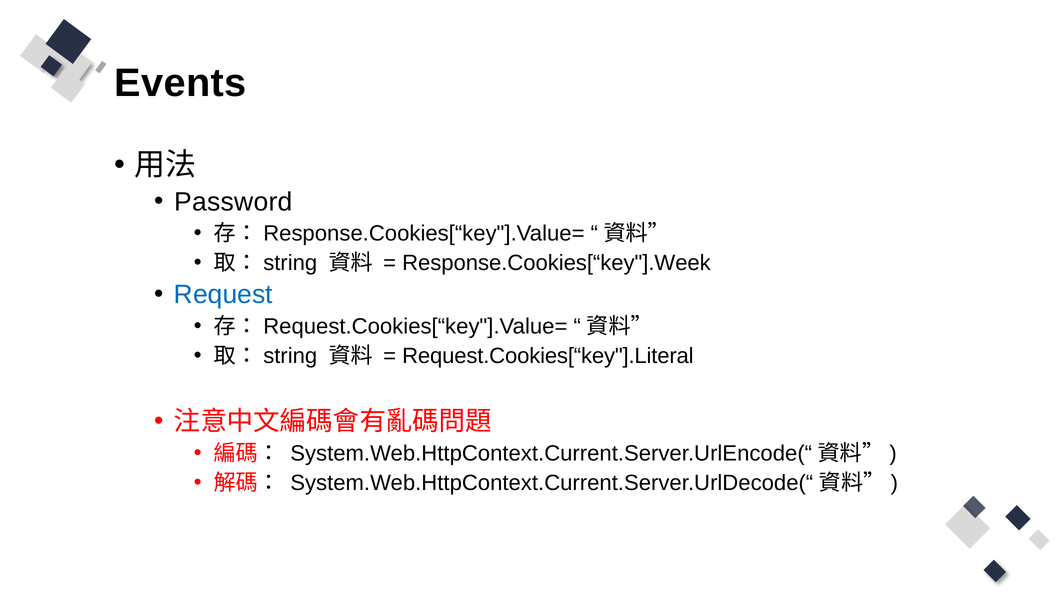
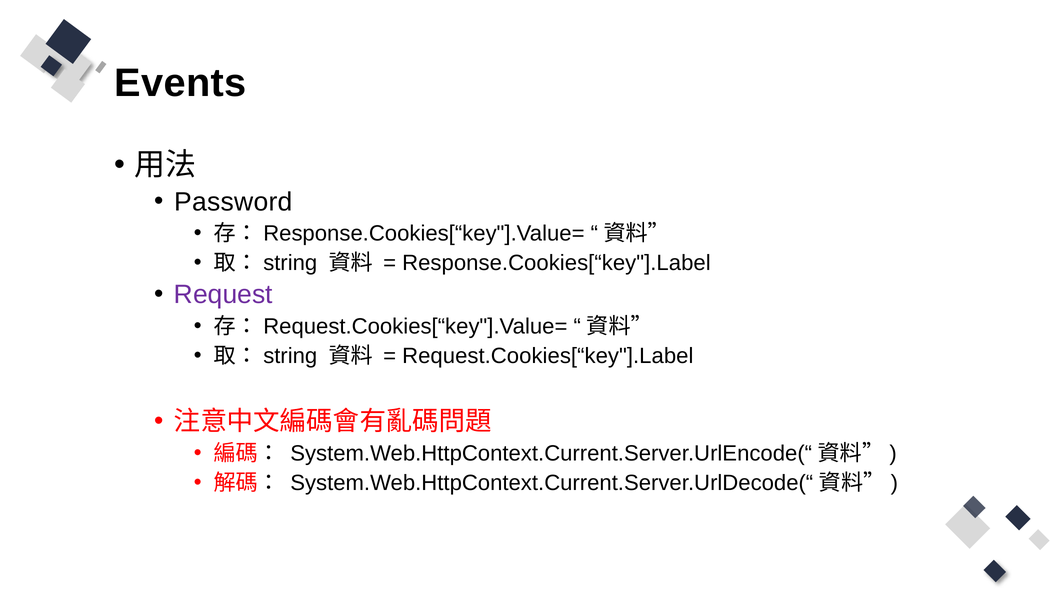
Response.Cookies[“key"].Week: Response.Cookies[“key"].Week -> Response.Cookies[“key"].Label (556, 263)
Request colour: blue -> purple (223, 295)
Request.Cookies[“key"].Literal: Request.Cookies[“key"].Literal -> Request.Cookies[“key"].Label (548, 356)
